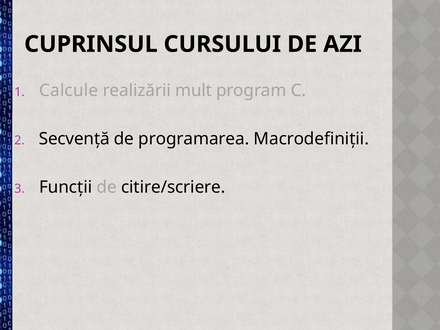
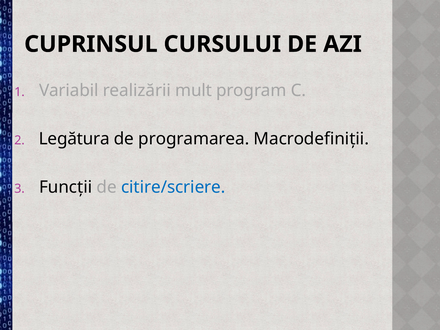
Calcule: Calcule -> Variabil (69, 91)
Secvență: Secvență -> Legătura (74, 139)
citire/scriere colour: black -> blue (173, 187)
